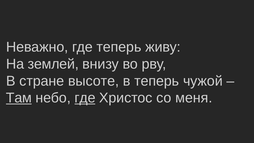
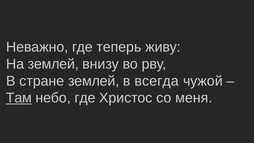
стране высоте: высоте -> землей (94, 81)
в теперь: теперь -> всегда (157, 81)
где underline: present -> none (85, 98)
